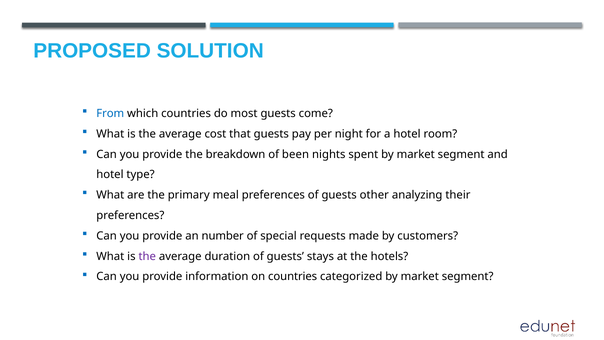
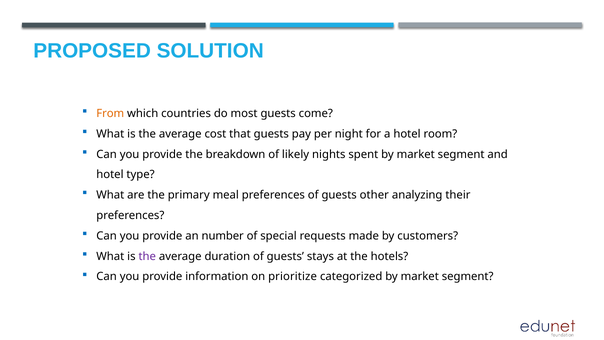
From colour: blue -> orange (110, 113)
been: been -> likely (296, 154)
on countries: countries -> prioritize (293, 276)
